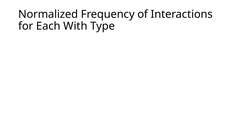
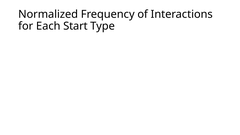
With: With -> Start (75, 26)
